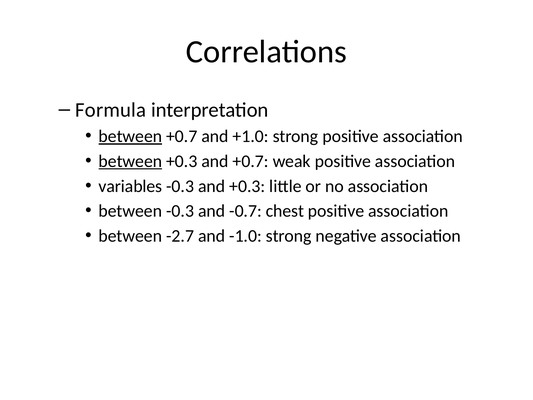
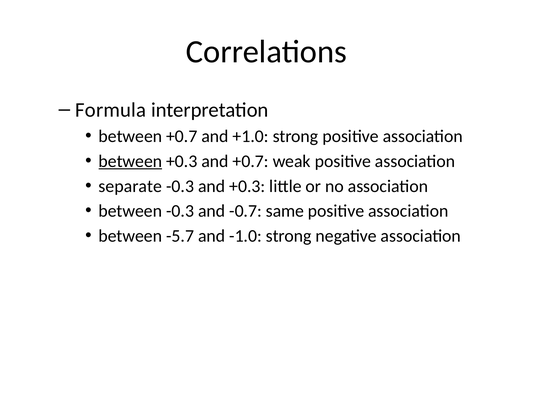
between underline: present -> none (130, 136)
variables: variables -> separate (130, 186)
chest: chest -> same (285, 211)
-2.7: -2.7 -> -5.7 (180, 236)
